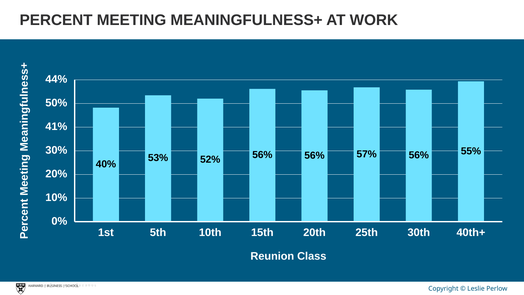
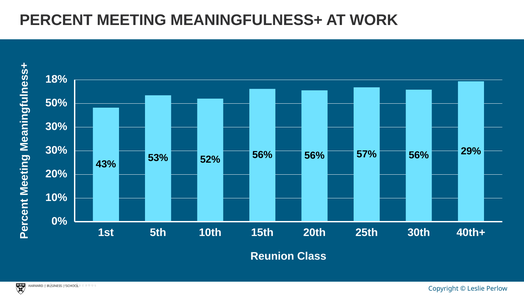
44%: 44% -> 18% (56, 79)
41%: 41% -> 30% (56, 126)
55%: 55% -> 29% (471, 151)
40%: 40% -> 43% (106, 164)
